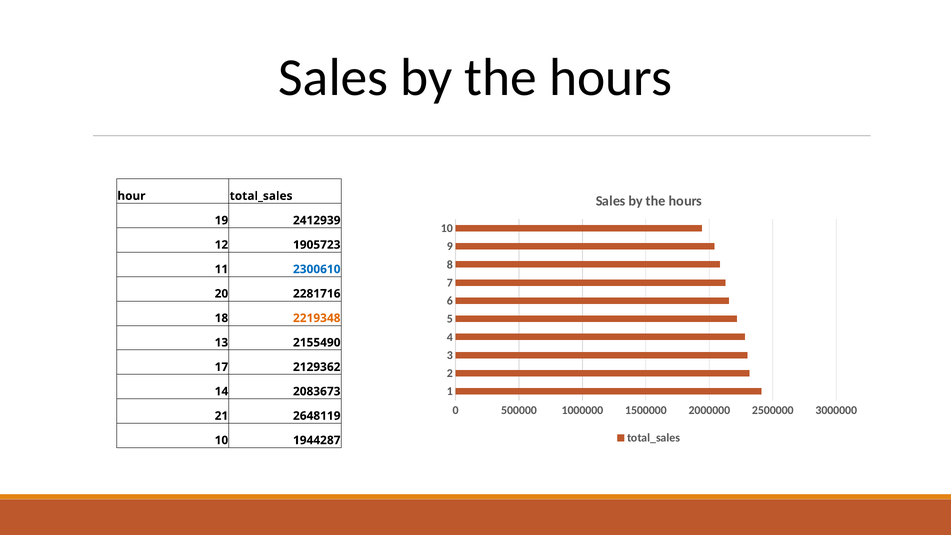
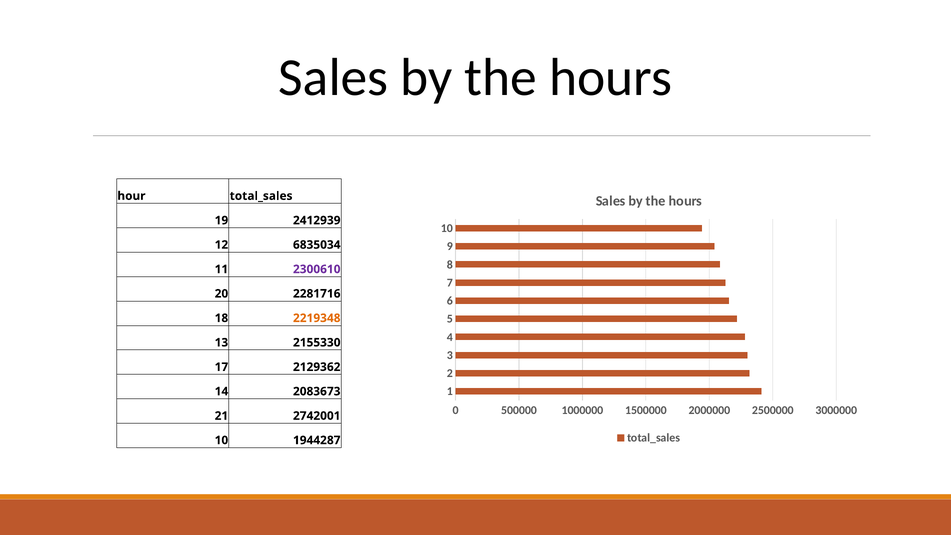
1905723: 1905723 -> 6835034 (317, 245)
2300610 colour: blue -> purple (317, 269)
2155490: 2155490 -> 2155330 (317, 343)
2648119: 2648119 -> 2742001 (317, 416)
